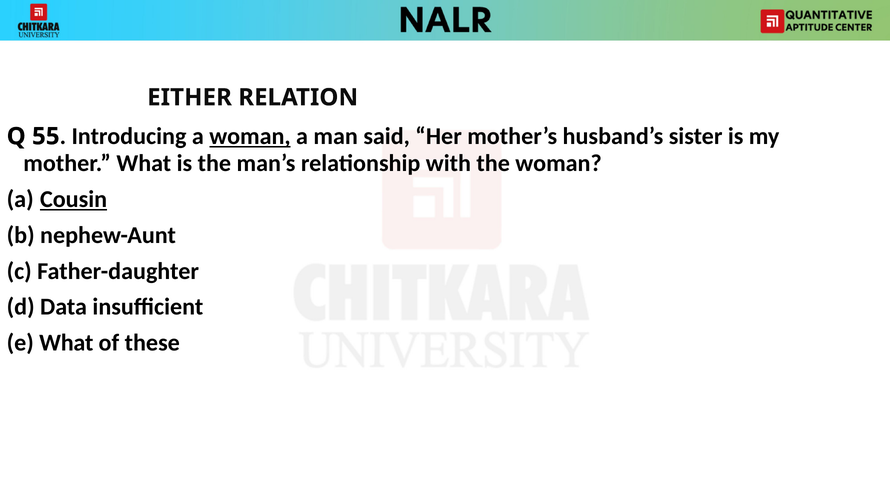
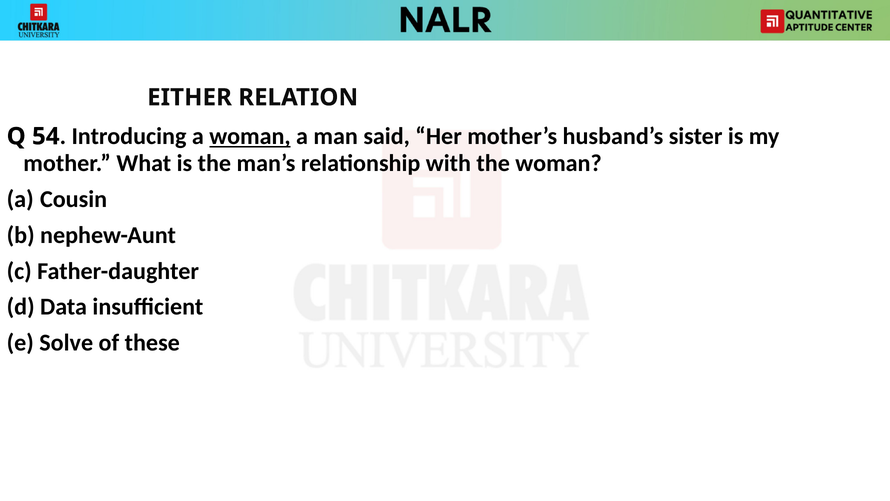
55: 55 -> 54 (46, 136)
Cousin underline: present -> none (74, 199)
e What: What -> Solve (66, 343)
